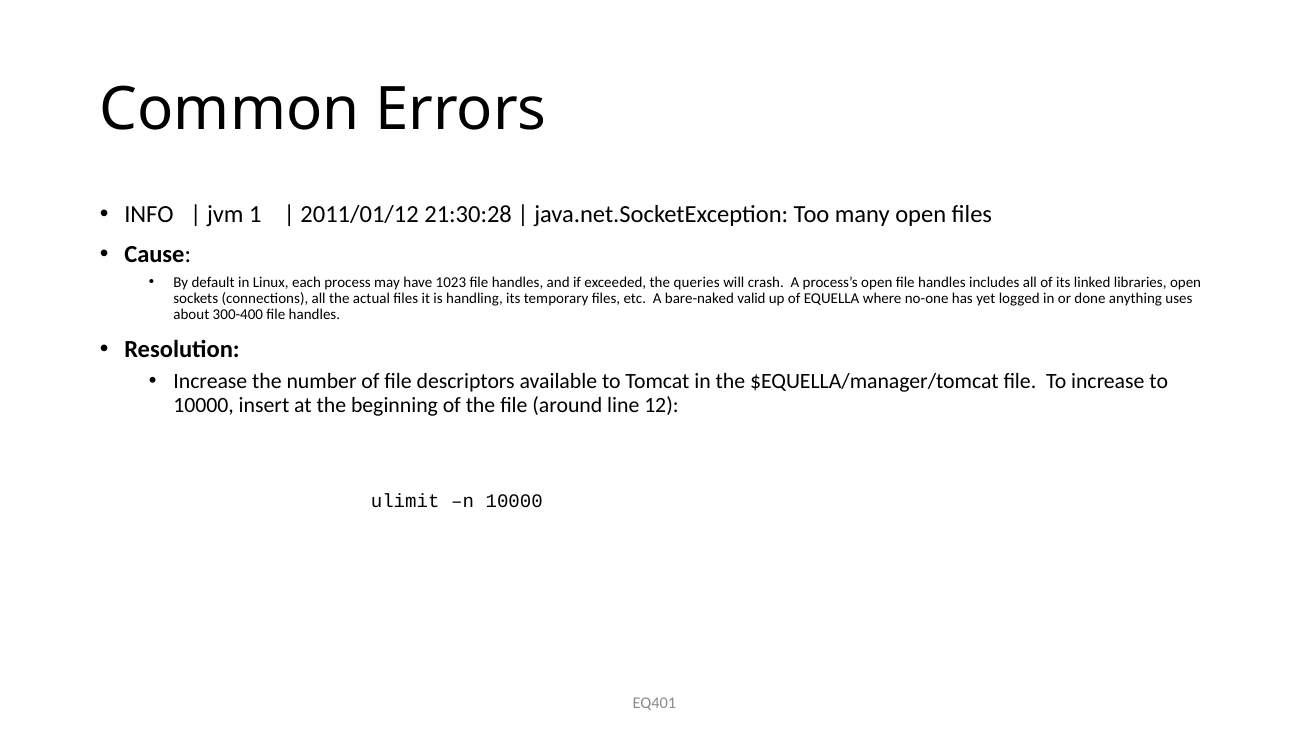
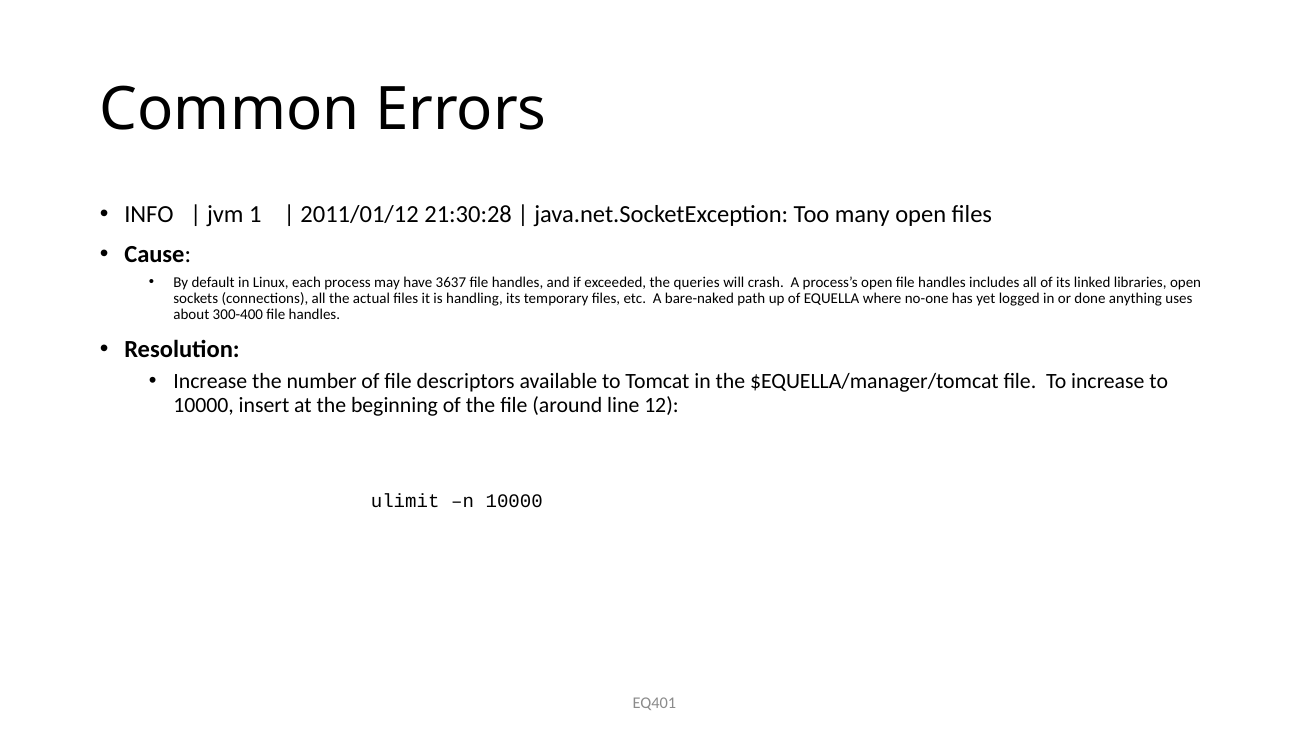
1023: 1023 -> 3637 (451, 282)
valid: valid -> path (751, 299)
